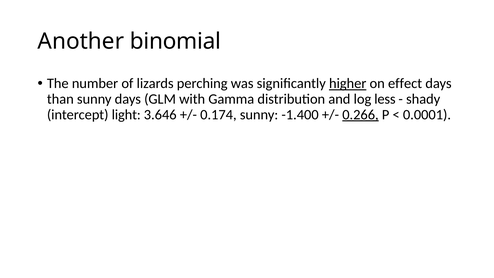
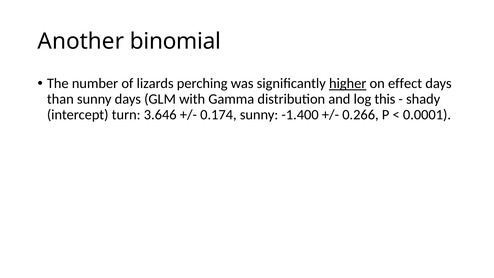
less: less -> this (385, 99)
light: light -> turn (126, 115)
0.266 underline: present -> none (360, 115)
